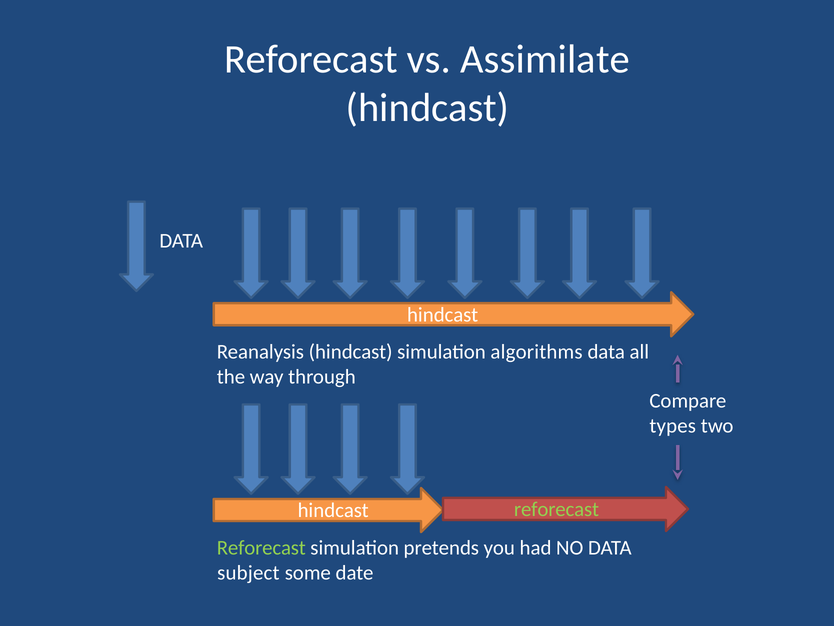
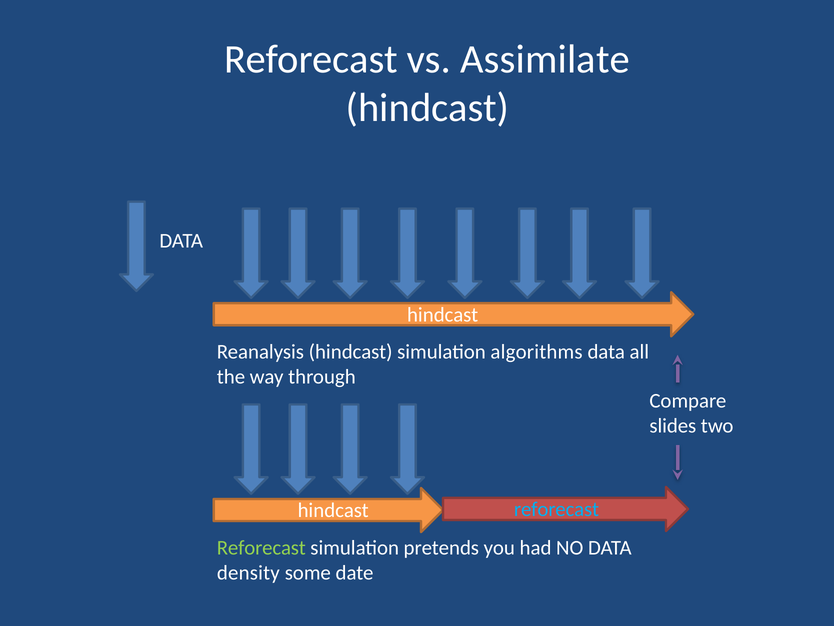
types: types -> slides (673, 425)
reforecast colour: light green -> light blue (556, 509)
subject: subject -> density (248, 572)
